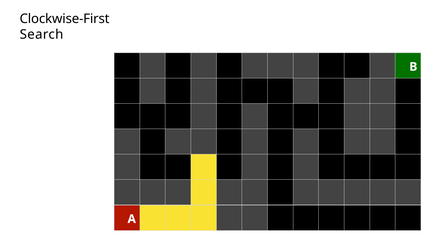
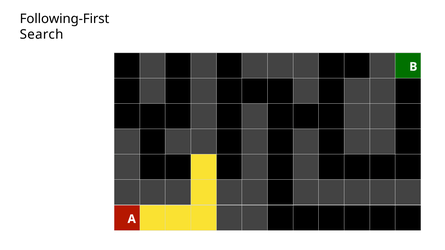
Clockwise-First: Clockwise-First -> Following-First (65, 19)
